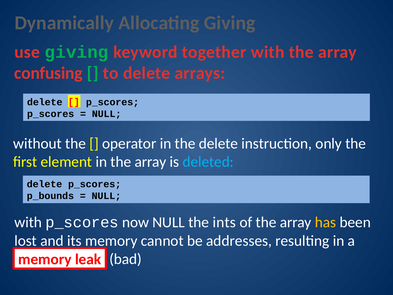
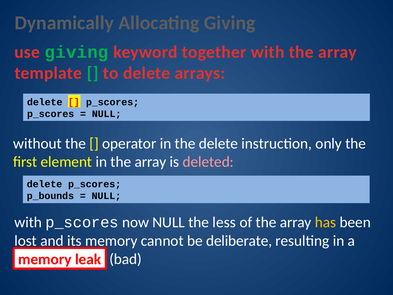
confusing: confusing -> template (48, 73)
deleted colour: light blue -> pink (208, 162)
ints: ints -> less (224, 222)
addresses: addresses -> deliberate (239, 241)
